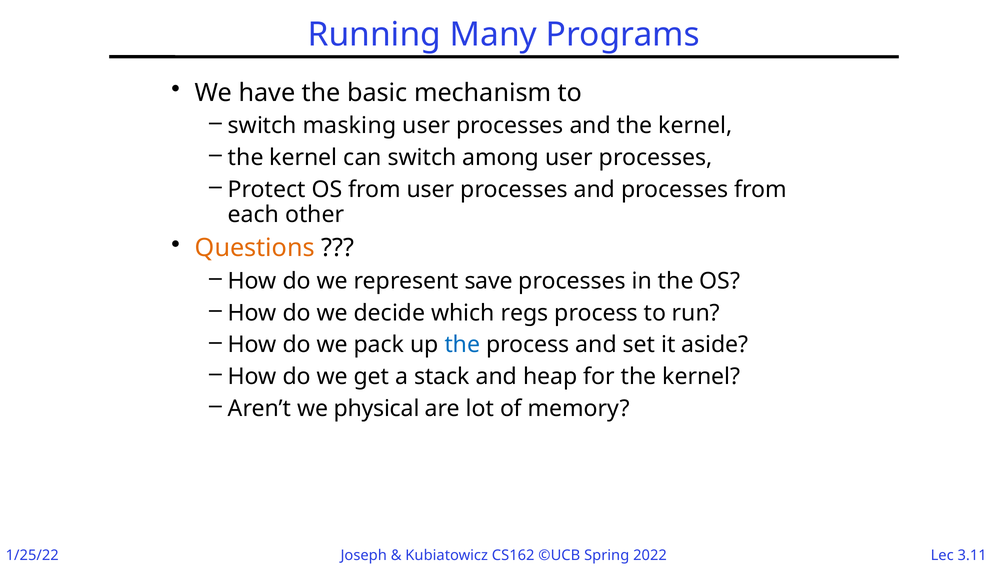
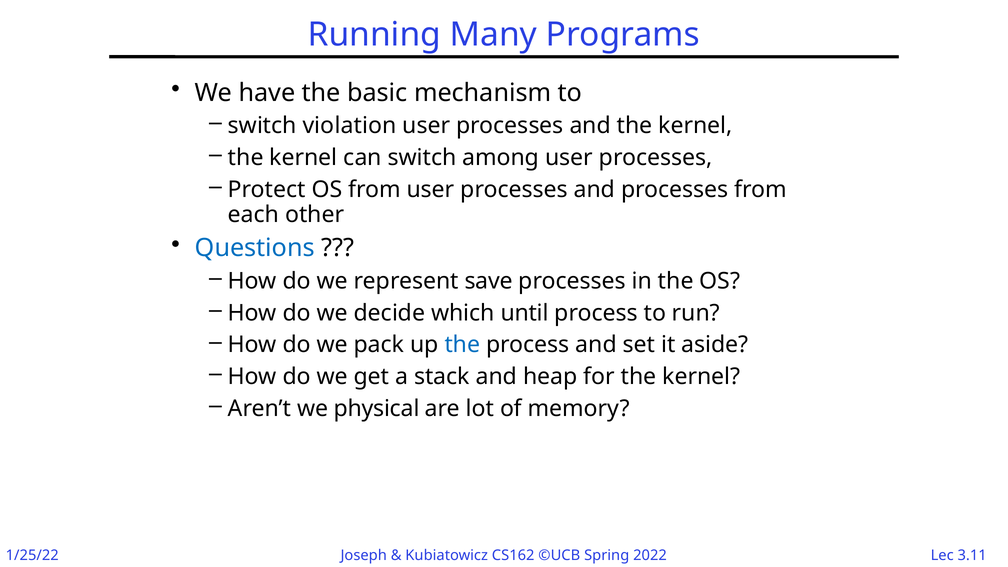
masking: masking -> violation (349, 126)
Questions colour: orange -> blue (255, 248)
regs: regs -> until (525, 313)
